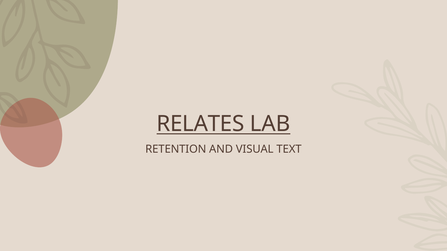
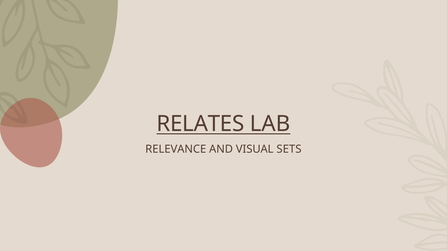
RETENTION: RETENTION -> RELEVANCE (176, 149)
TEXT: TEXT -> SETS (289, 149)
